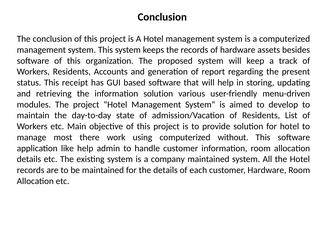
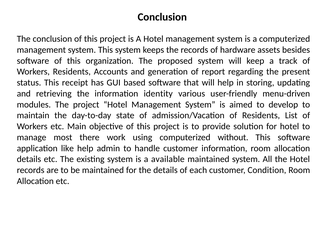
information solution: solution -> identity (158, 93)
company: company -> available (168, 159)
customer Hardware: Hardware -> Condition (267, 170)
